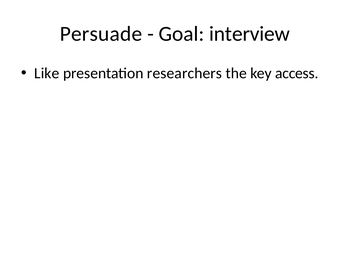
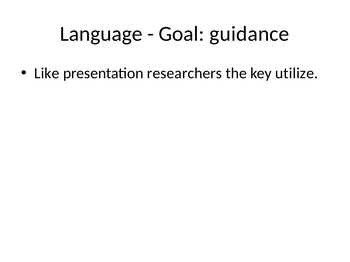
Persuade: Persuade -> Language (101, 34)
interview: interview -> guidance (249, 34)
access: access -> utilize (297, 73)
